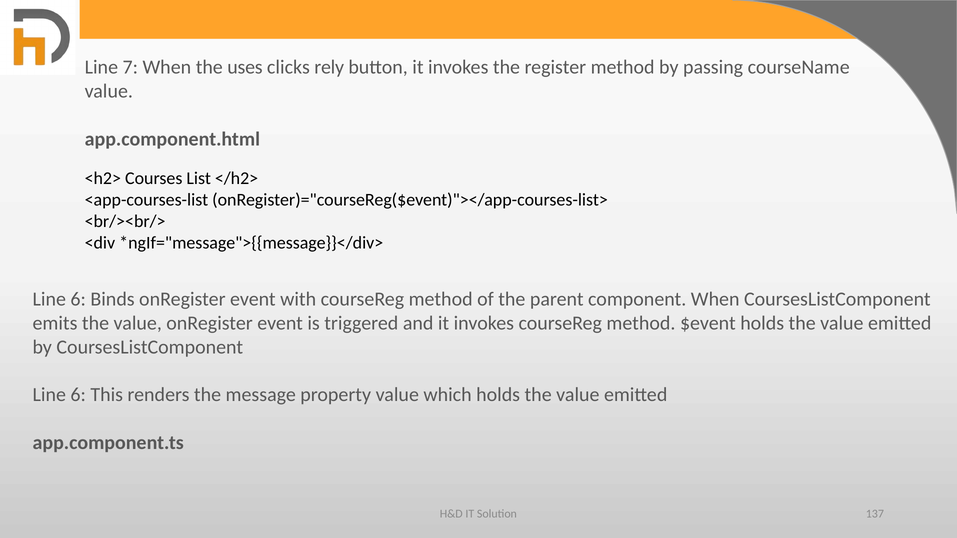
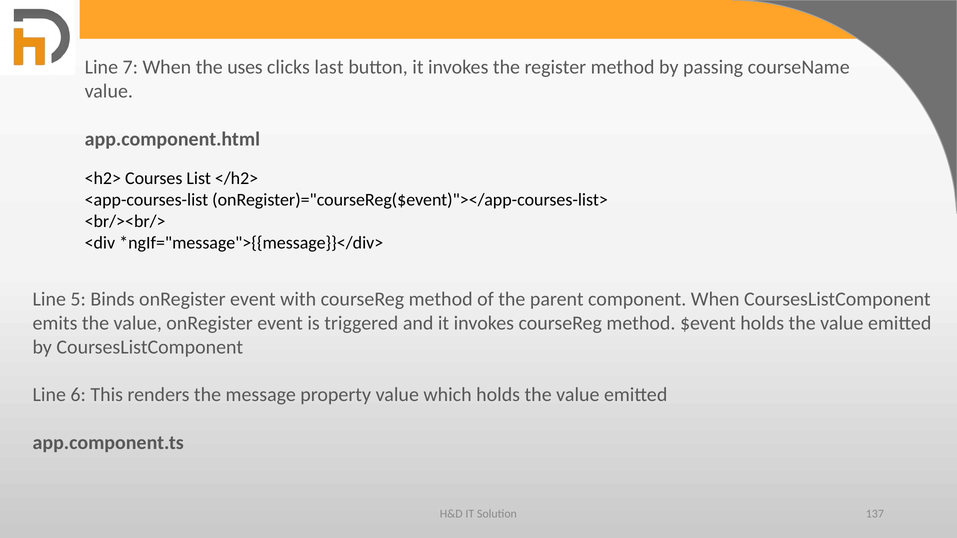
rely: rely -> last (329, 67)
6: 6 -> 5 (78, 299)
